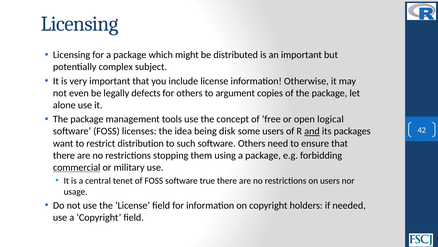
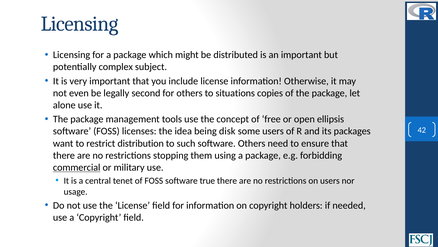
defects: defects -> second (146, 93)
argument: argument -> situations (235, 93)
logical: logical -> ellipsis (331, 119)
and underline: present -> none (312, 131)
